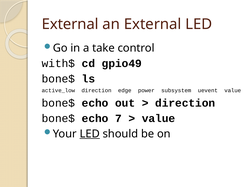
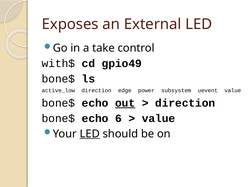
External: External -> Exposes (70, 24)
out underline: none -> present (125, 103)
7: 7 -> 6 (118, 119)
